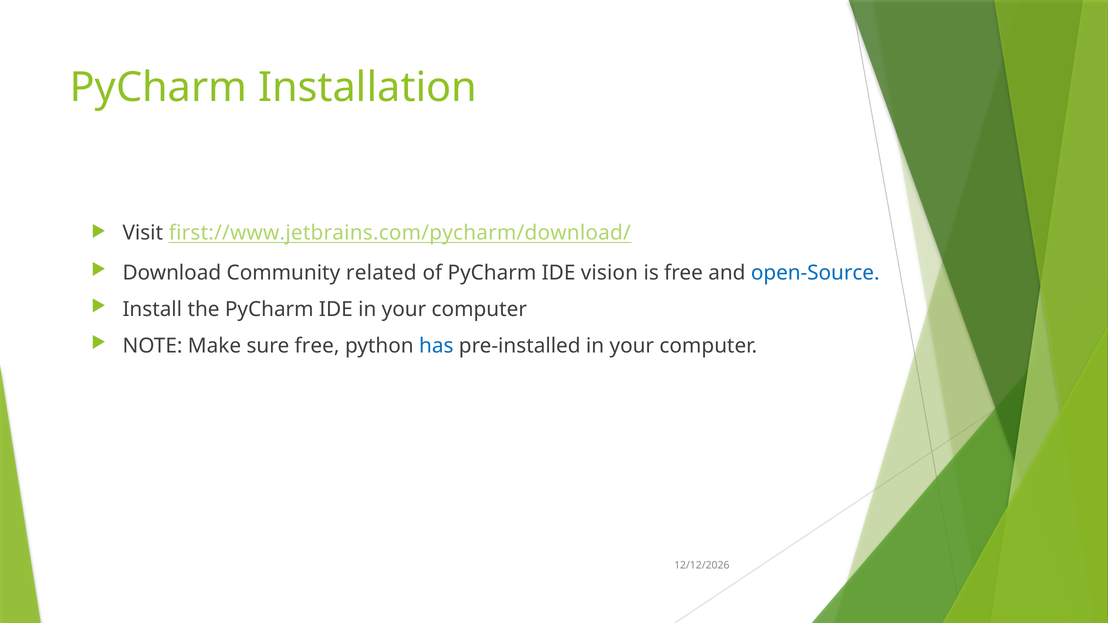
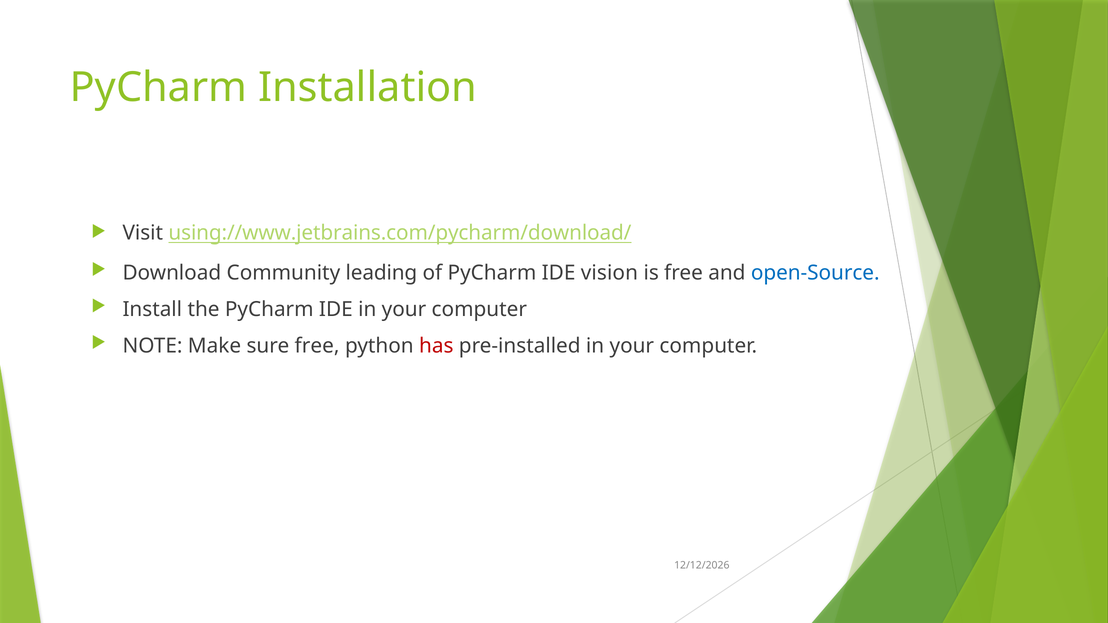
first://www.jetbrains.com/pycharm/download/: first://www.jetbrains.com/pycharm/download/ -> using://www.jetbrains.com/pycharm/download/ (400, 233)
related: related -> leading (381, 273)
has colour: blue -> red (436, 346)
